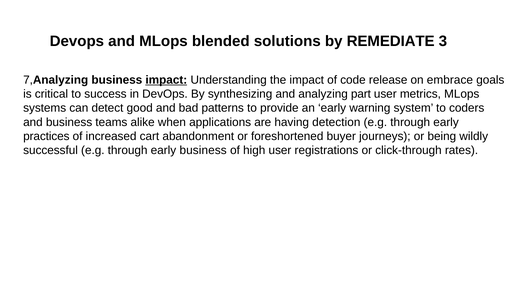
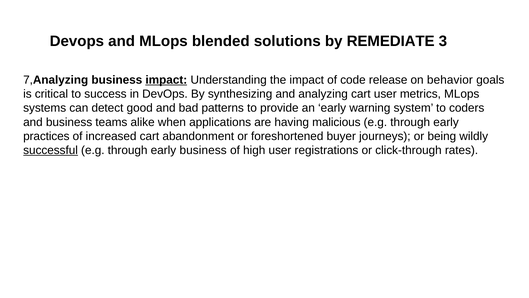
embrace: embrace -> behavior (450, 80)
analyzing part: part -> cart (361, 94)
detection: detection -> malicious (336, 122)
successful underline: none -> present (51, 150)
